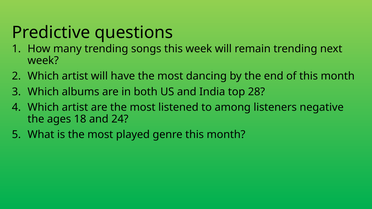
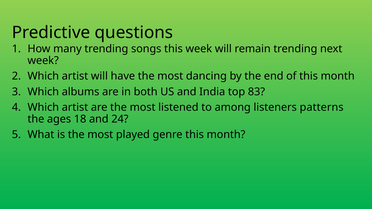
28: 28 -> 83 (256, 92)
negative: negative -> patterns (322, 107)
